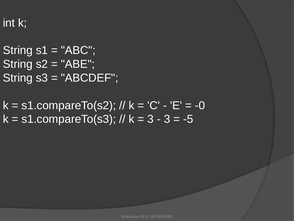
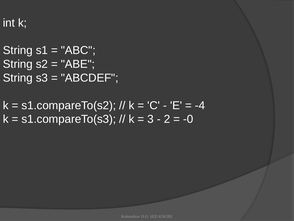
-0: -0 -> -4 (200, 105)
3: 3 -> 2 (167, 119)
-5: -5 -> -0 (188, 119)
